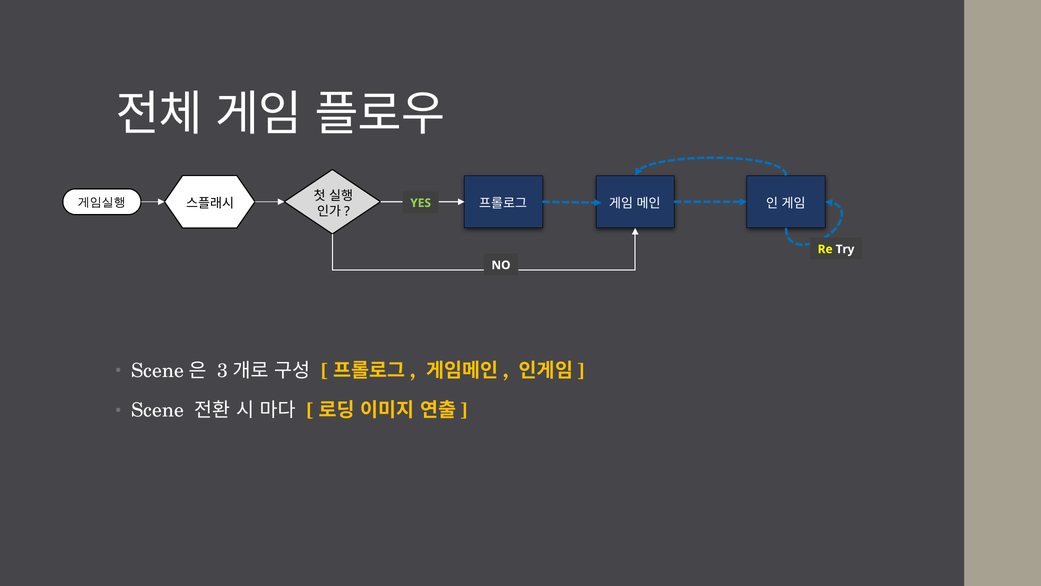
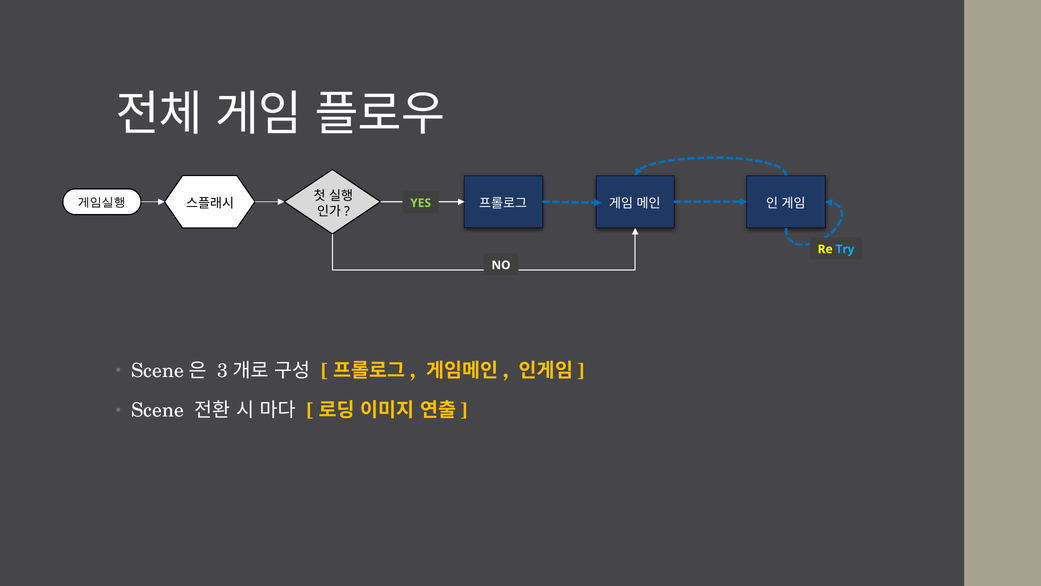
Try colour: white -> light blue (845, 249)
